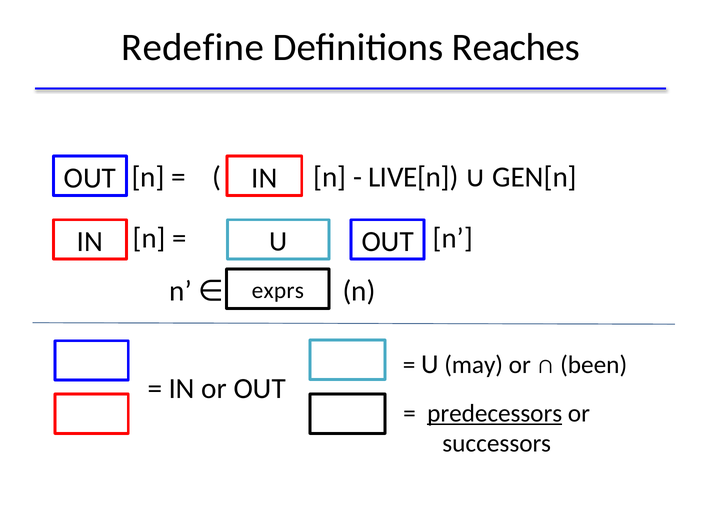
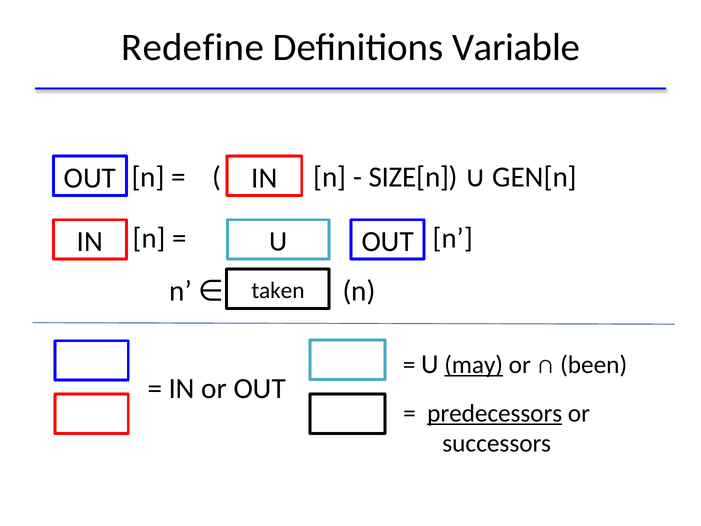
Reaches: Reaches -> Variable (516, 47)
LIVE[n: LIVE[n -> SIZE[n (413, 177)
exprs: exprs -> taken (278, 290)
may underline: none -> present (474, 365)
